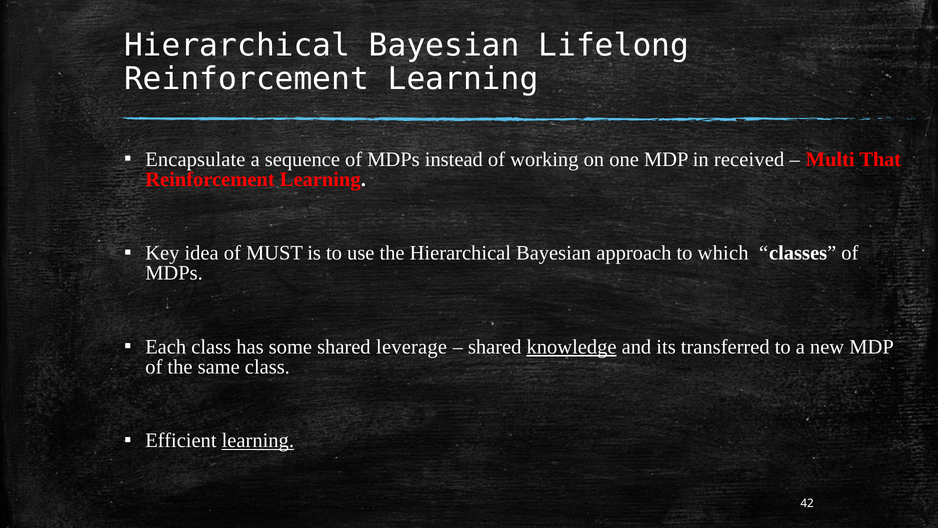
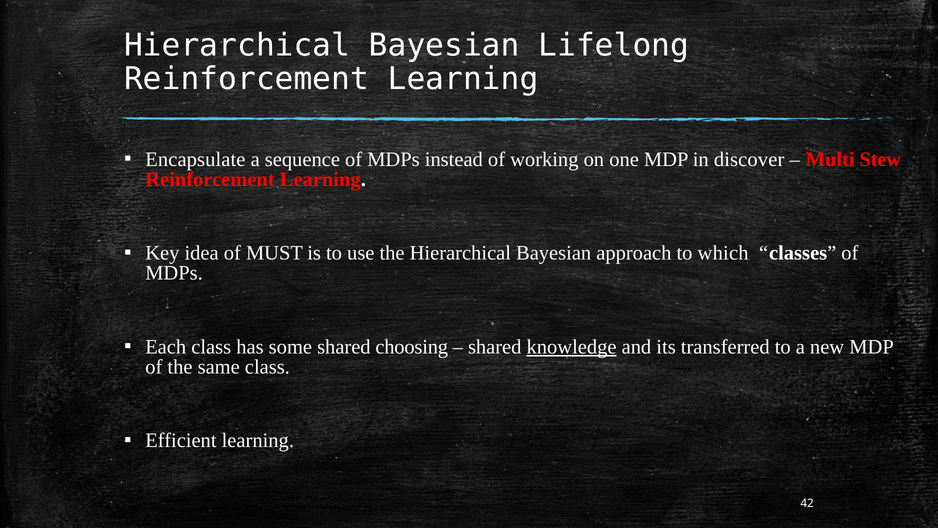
received: received -> discover (749, 159)
That: That -> Stew (880, 159)
leverage: leverage -> choosing (412, 347)
learning underline: present -> none (258, 440)
